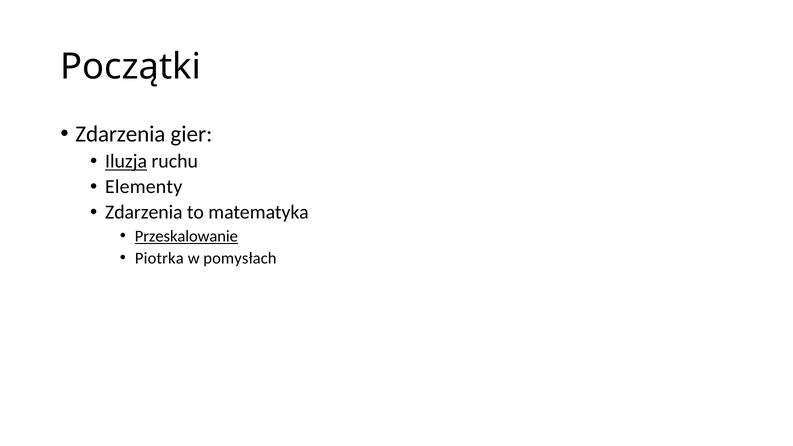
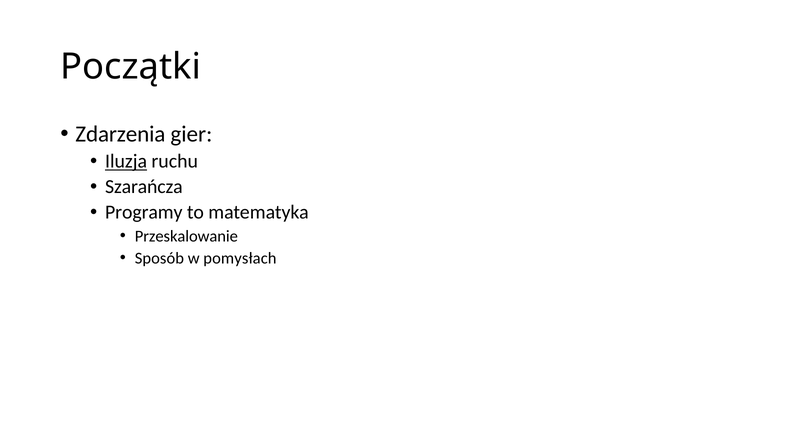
Elementy: Elementy -> Szarańcza (144, 187)
Zdarzenia: Zdarzenia -> Programy (144, 212)
Przeskalowanie underline: present -> none (186, 236)
Piotrka: Piotrka -> Sposób (159, 258)
